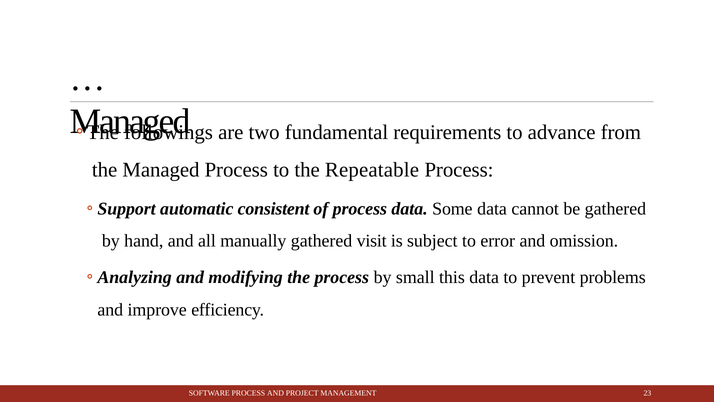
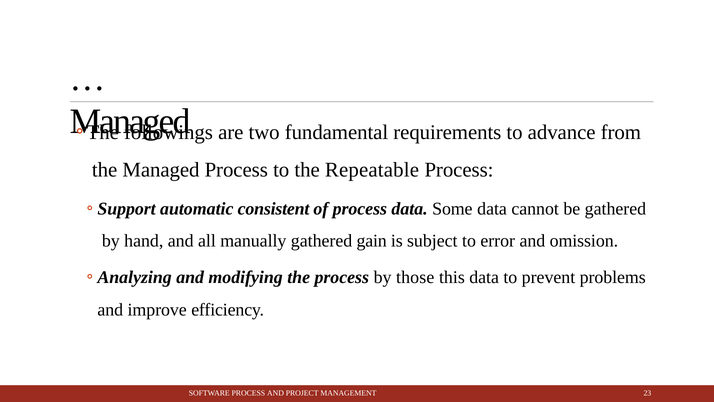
visit: visit -> gain (372, 241)
small: small -> those (415, 277)
